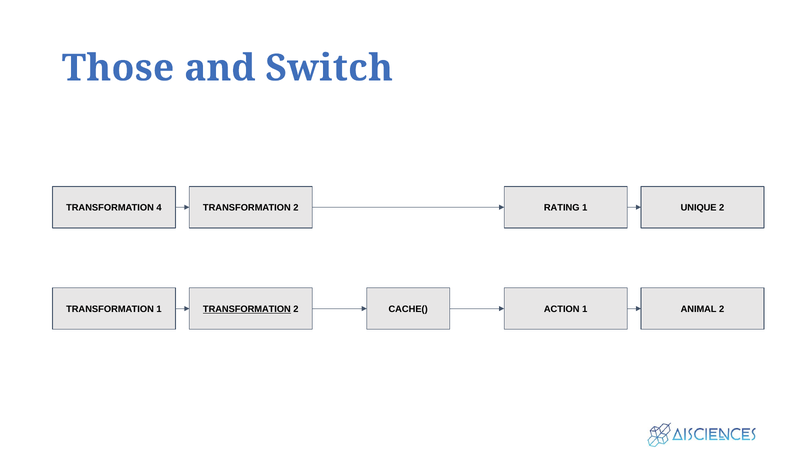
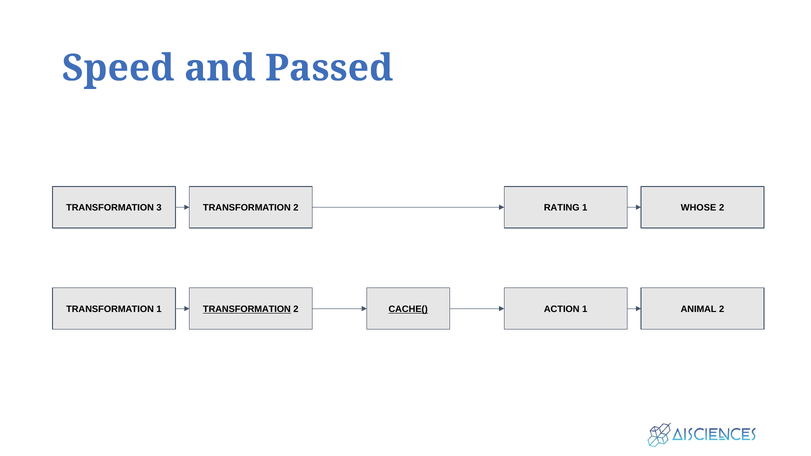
Those: Those -> Speed (118, 68)
Switch: Switch -> Passed (329, 68)
4: 4 -> 3 (159, 208)
UNIQUE: UNIQUE -> WHOSE (699, 208)
CACHE( underline: none -> present (408, 309)
